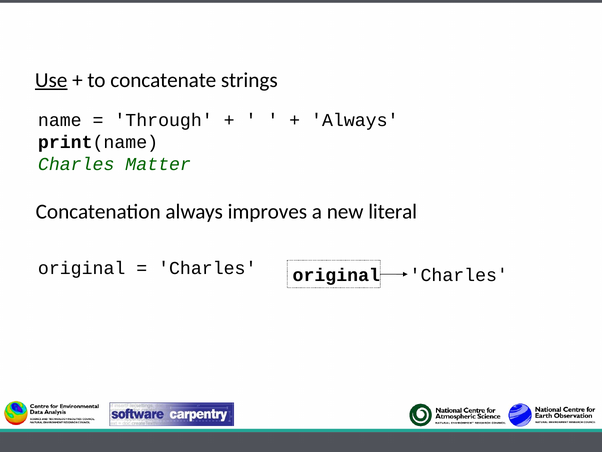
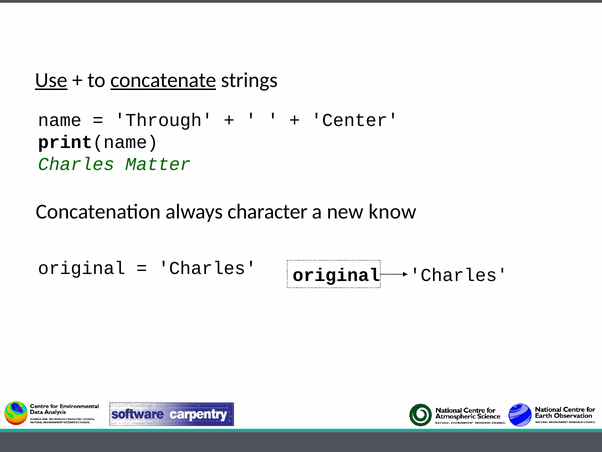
concatenate underline: none -> present (163, 80)
Always: Always -> Center (355, 120)
improves: improves -> character (267, 212)
literal: literal -> know (392, 212)
